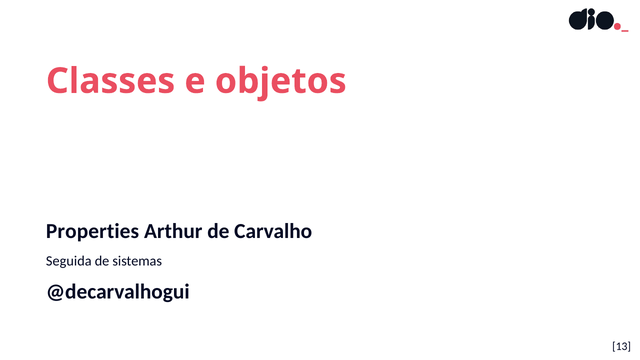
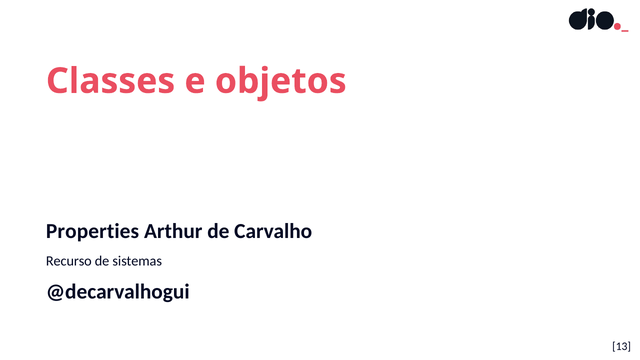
Seguida: Seguida -> Recurso (69, 261)
